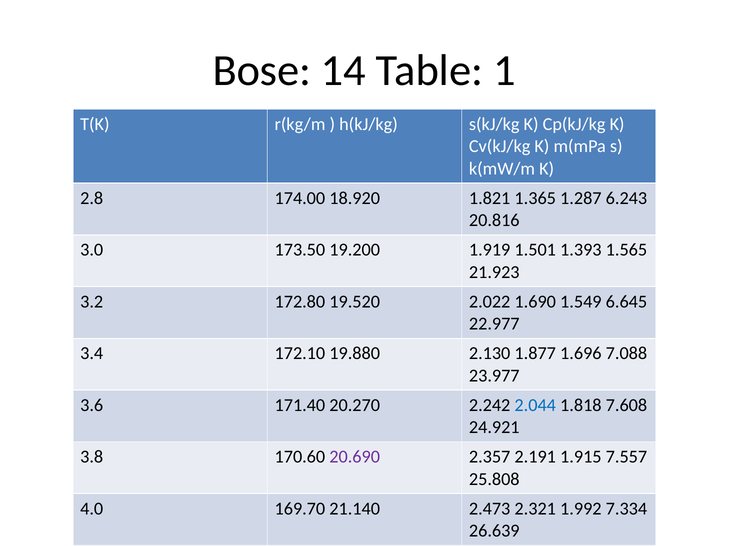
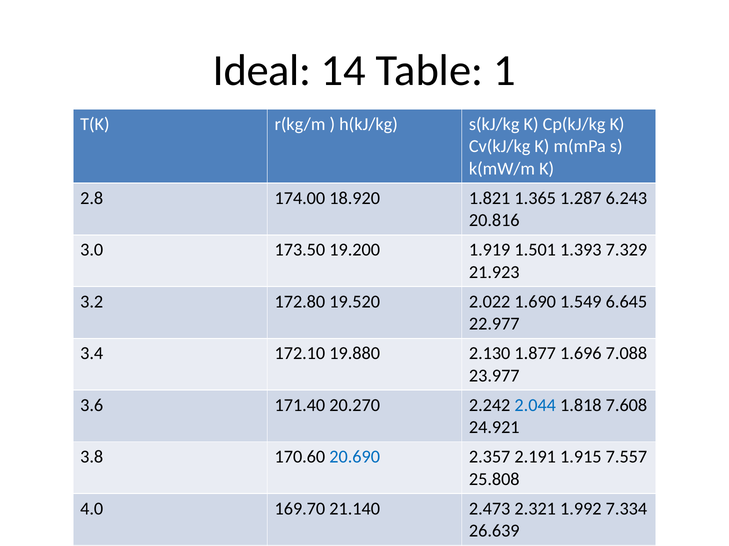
Bose: Bose -> Ideal (262, 71)
1.565: 1.565 -> 7.329 (626, 250)
20.690 colour: purple -> blue (355, 457)
